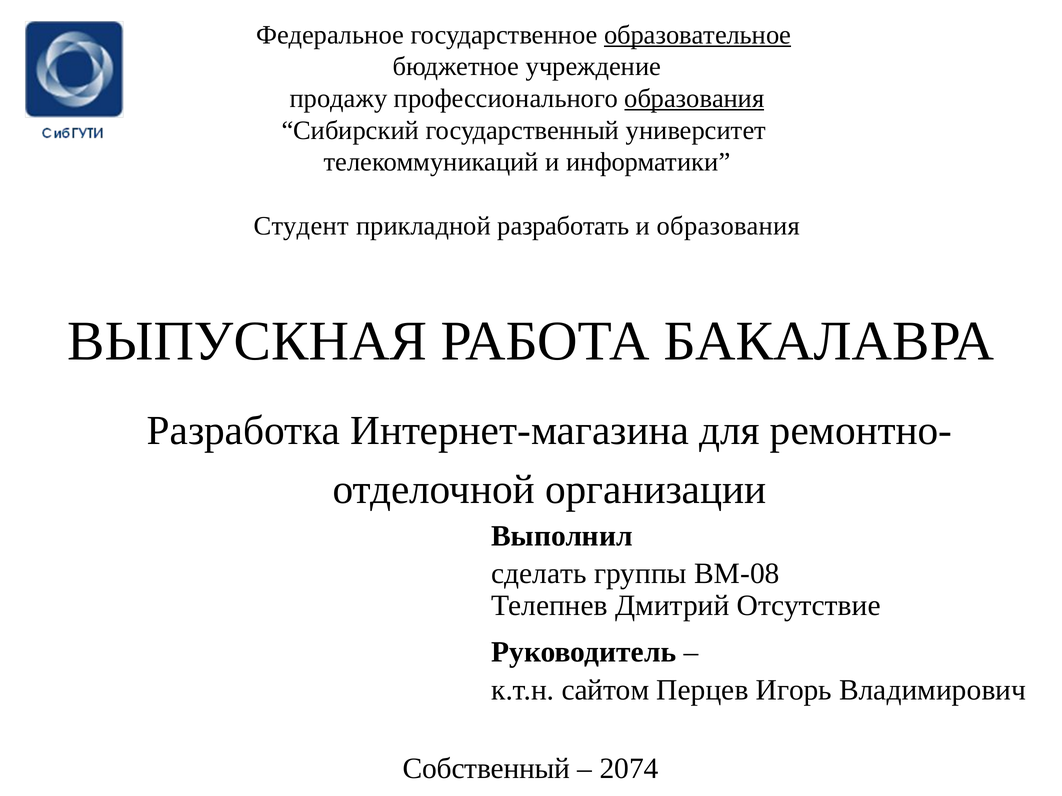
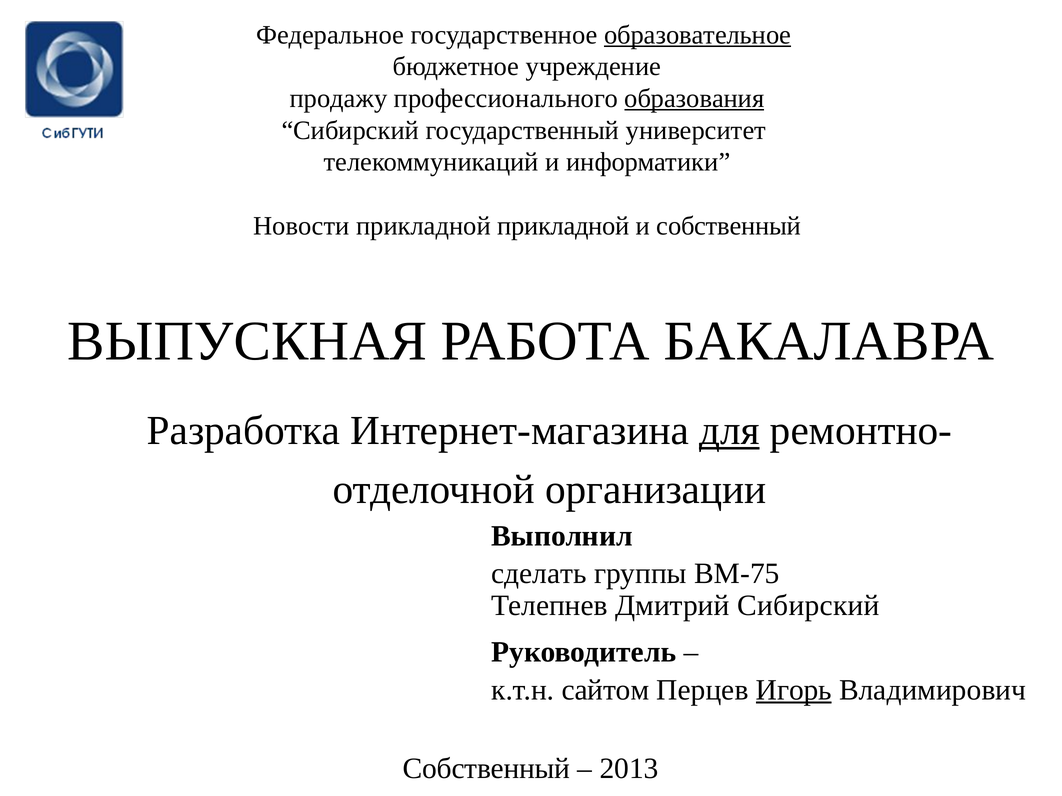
Студент: Студент -> Новости (301, 226)
прикладной разработать: разработать -> прикладной (563, 226)
и образования: образования -> собственный (729, 226)
для underline: none -> present (729, 431)
ВМ-08: ВМ-08 -> ВМ-75 (737, 574)
Дмитрий Отсутствие: Отсутствие -> Сибирский (809, 606)
Игорь underline: none -> present (794, 690)
2074: 2074 -> 2013 (629, 769)
